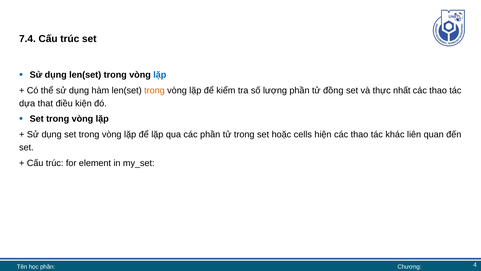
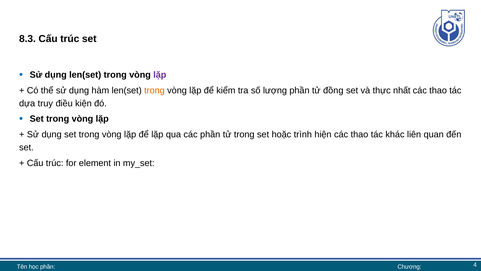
7.4: 7.4 -> 8.3 (27, 39)
lặp colour: blue -> purple (160, 75)
that: that -> truy (45, 103)
cells: cells -> trình (303, 134)
